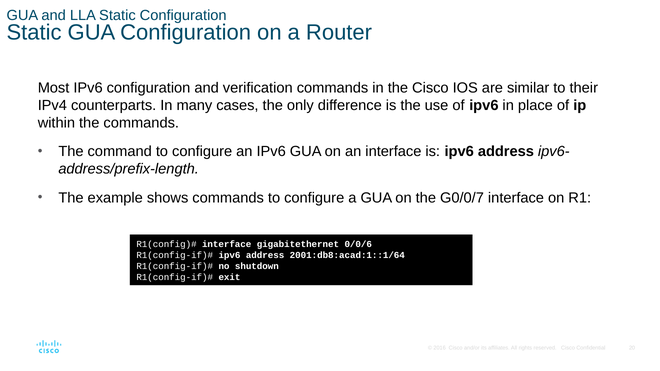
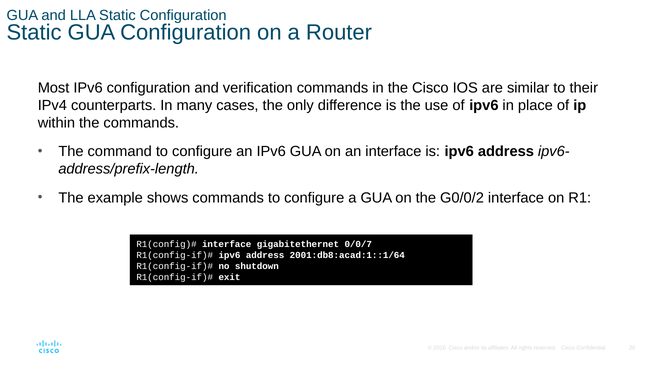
G0/0/7: G0/0/7 -> G0/0/2 (462, 198)
0/0/6: 0/0/6 -> 0/0/7 (358, 244)
